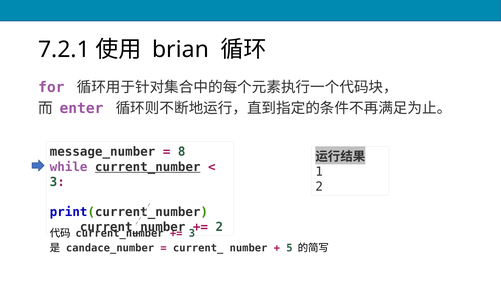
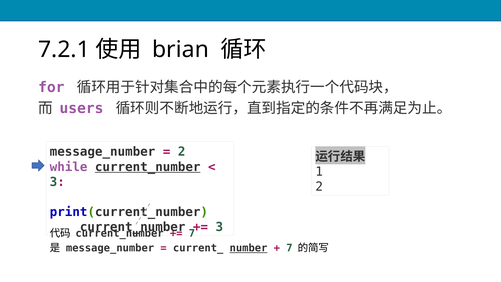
enter: enter -> users (82, 108)
8: 8 -> 2 (182, 152)
2: 2 -> 3 (219, 227)
3: 3 -> 7 (192, 233)
candace_number: candace_number -> message_number (110, 248)
number underline: none -> present (249, 248)
5: 5 -> 7 (289, 248)
